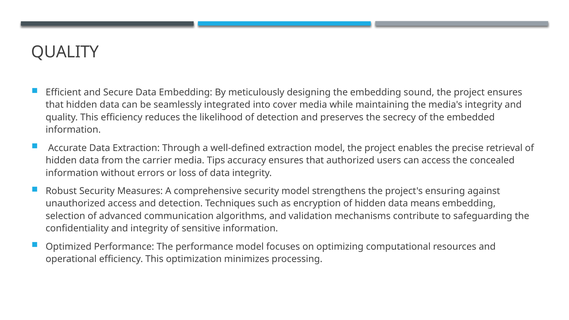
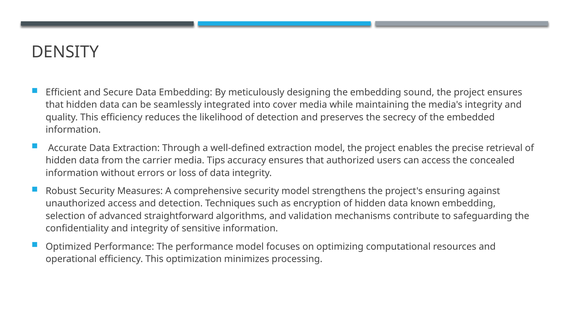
QUALITY: QUALITY -> DENSITY (65, 52)
means: means -> known (425, 204)
communication: communication -> straightforward (179, 216)
